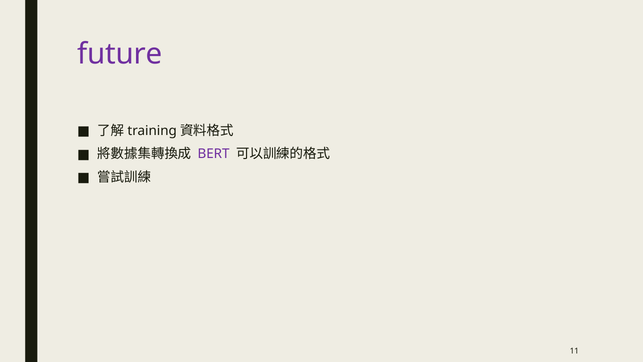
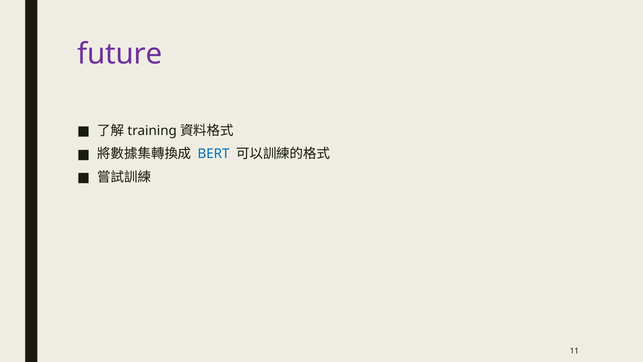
BERT colour: purple -> blue (214, 154)
